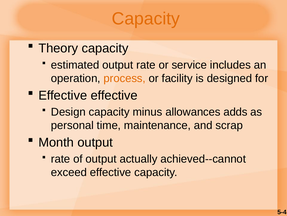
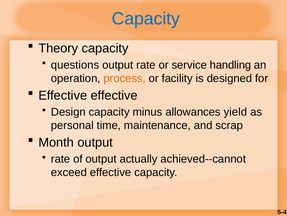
Capacity colour: orange -> blue (146, 19)
estimated: estimated -> questions (75, 65)
includes: includes -> handling (230, 65)
adds: adds -> yield (235, 112)
